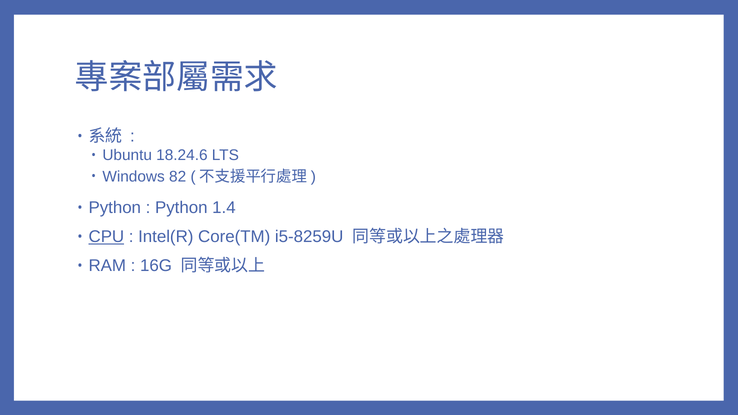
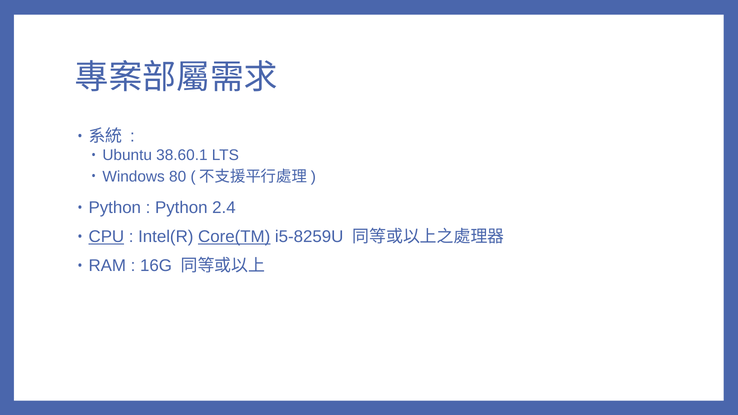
18.24.6: 18.24.6 -> 38.60.1 (182, 155)
82: 82 -> 80 (178, 177)
1.4: 1.4 -> 2.4 (224, 208)
Core(TM underline: none -> present (234, 237)
